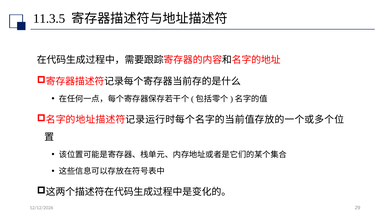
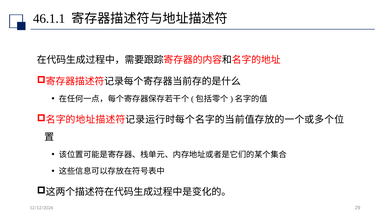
11.3.5: 11.3.5 -> 46.1.1 (49, 19)
